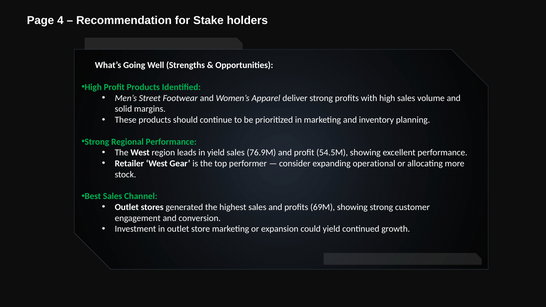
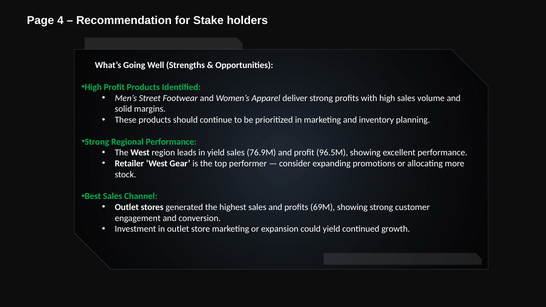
54.5M: 54.5M -> 96.5M (332, 153)
operational: operational -> promotions (374, 164)
